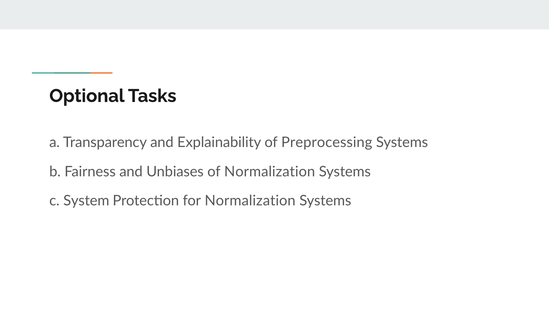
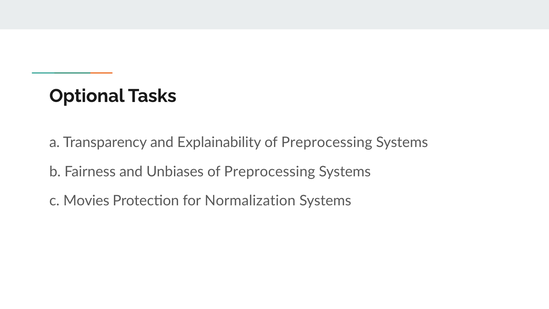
Unbiases of Normalization: Normalization -> Preprocessing (270, 172)
System: System -> Movies (86, 201)
